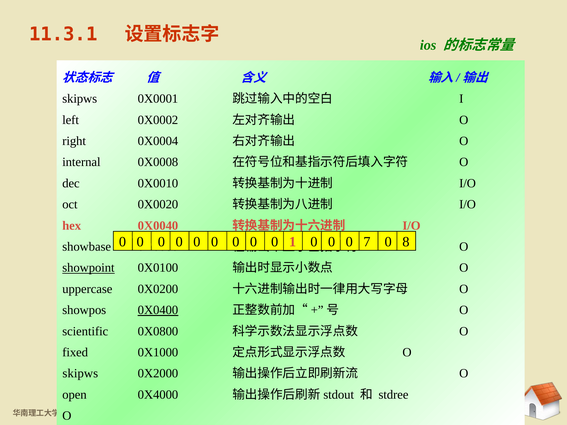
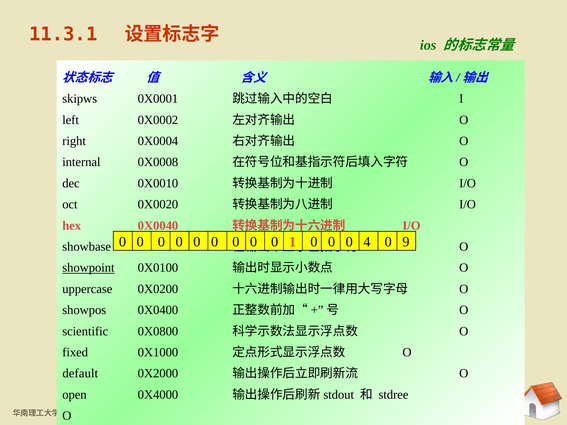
7: 7 -> 4 (367, 242)
8: 8 -> 9 (406, 242)
0X0400 underline: present -> none (158, 310)
skipws: skipws -> default (80, 374)
